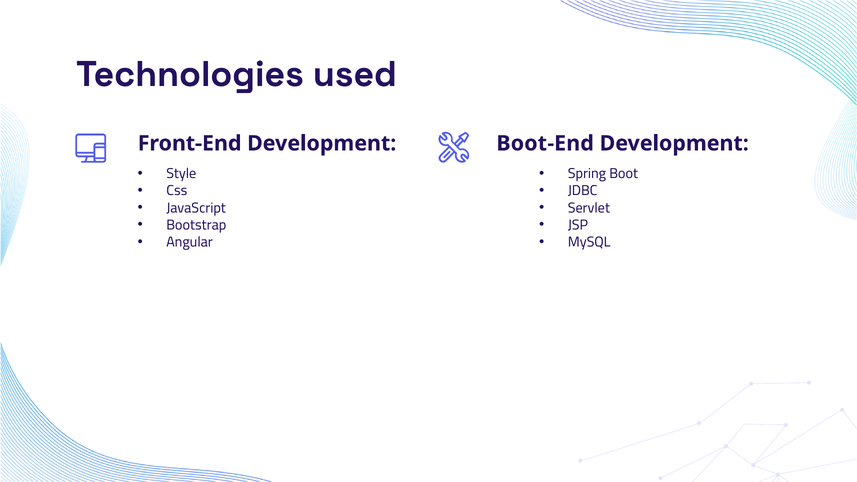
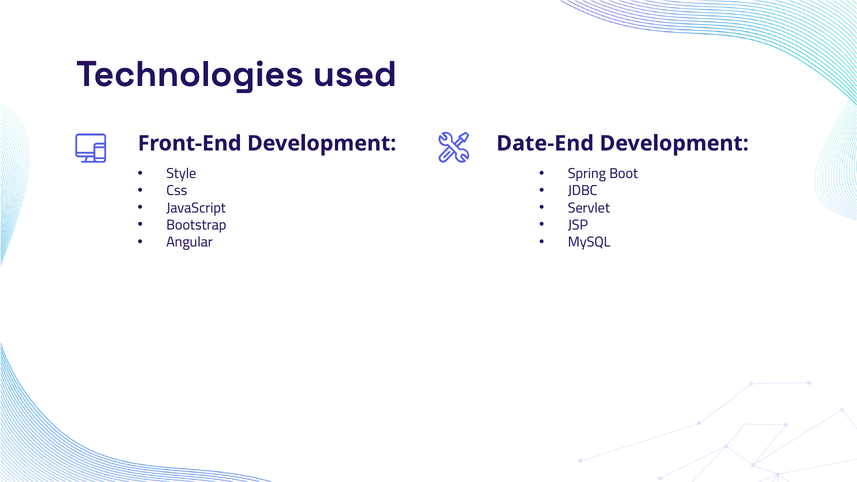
Boot-End: Boot-End -> Date-End (545, 143)
